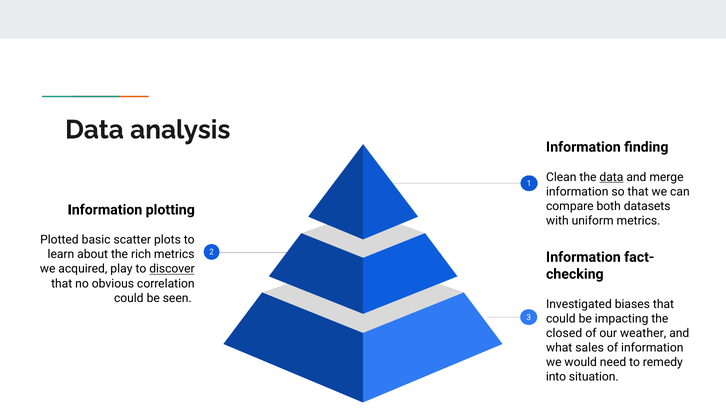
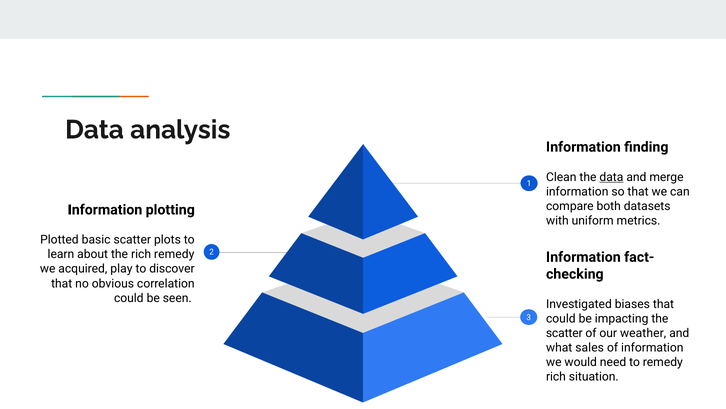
rich metrics: metrics -> remedy (174, 254)
discover underline: present -> none (172, 269)
closed: closed -> scatter (564, 333)
into: into -> rich (556, 376)
